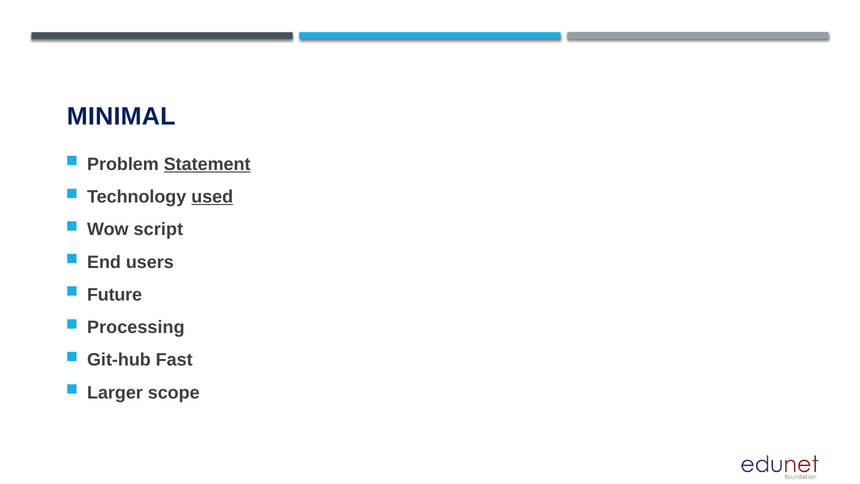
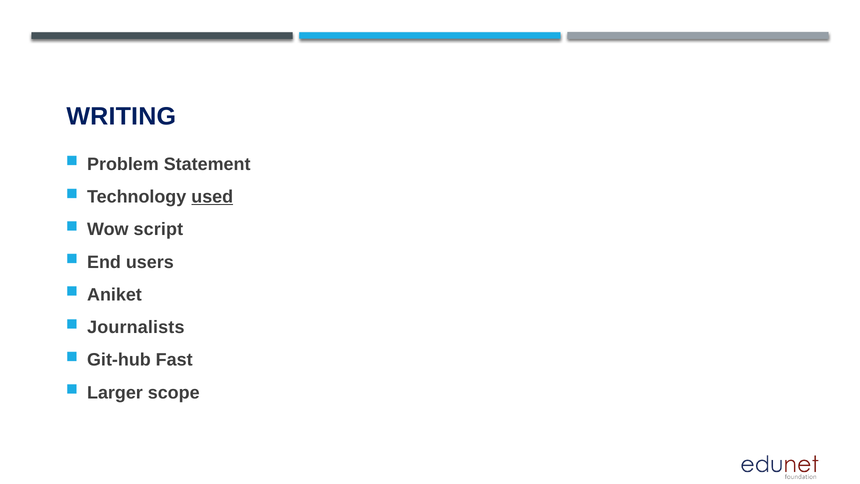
MINIMAL: MINIMAL -> WRITING (121, 116)
Statement underline: present -> none (207, 164)
Future: Future -> Aniket (114, 295)
Processing: Processing -> Journalists (136, 327)
